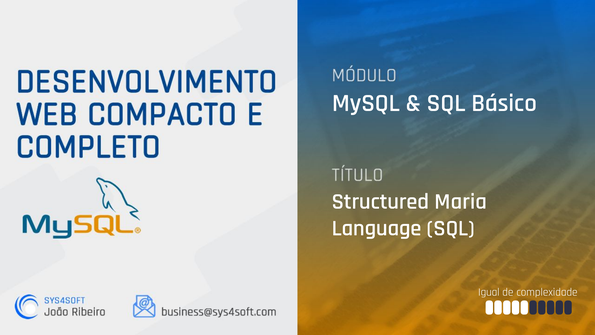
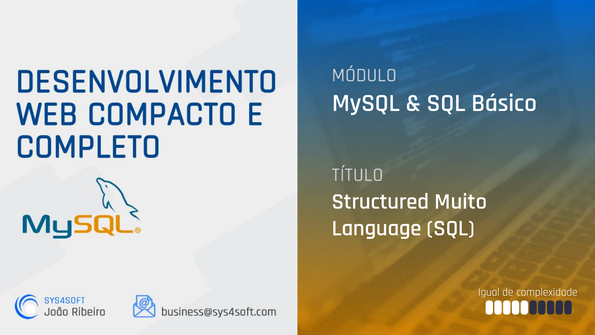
Maria: Maria -> Muito (461, 201)
